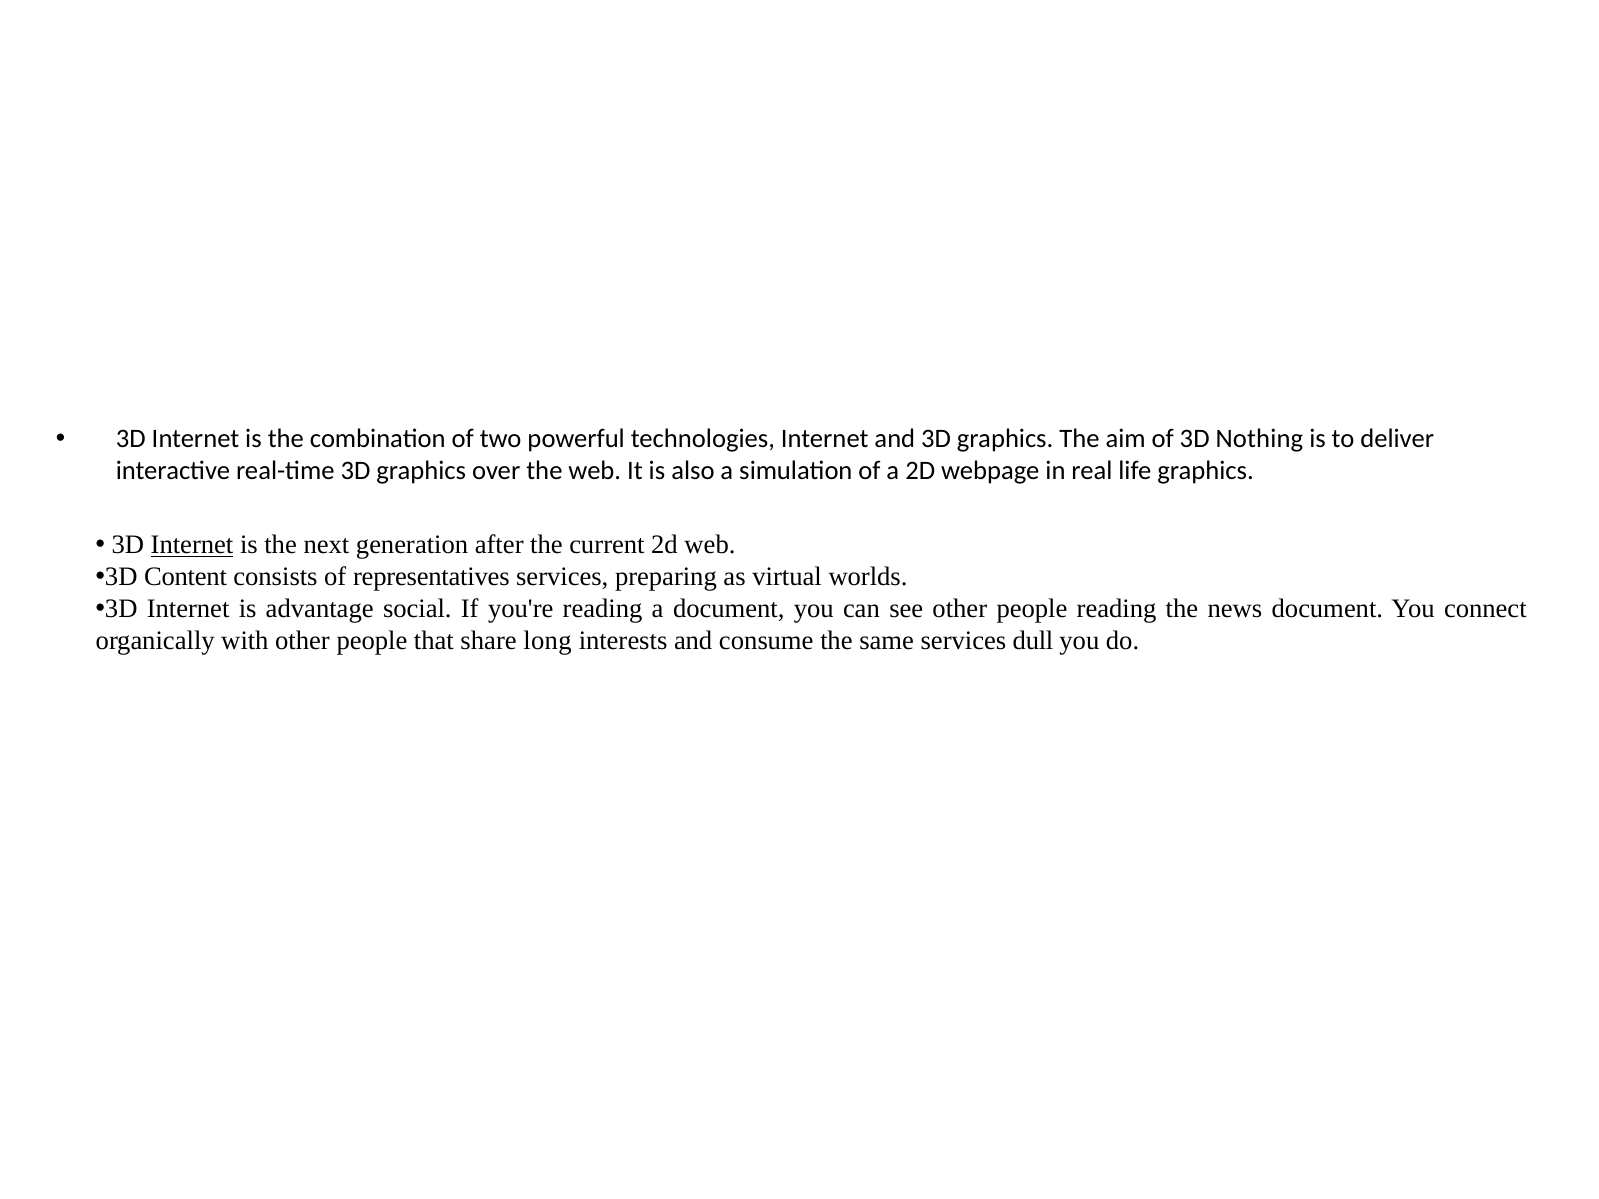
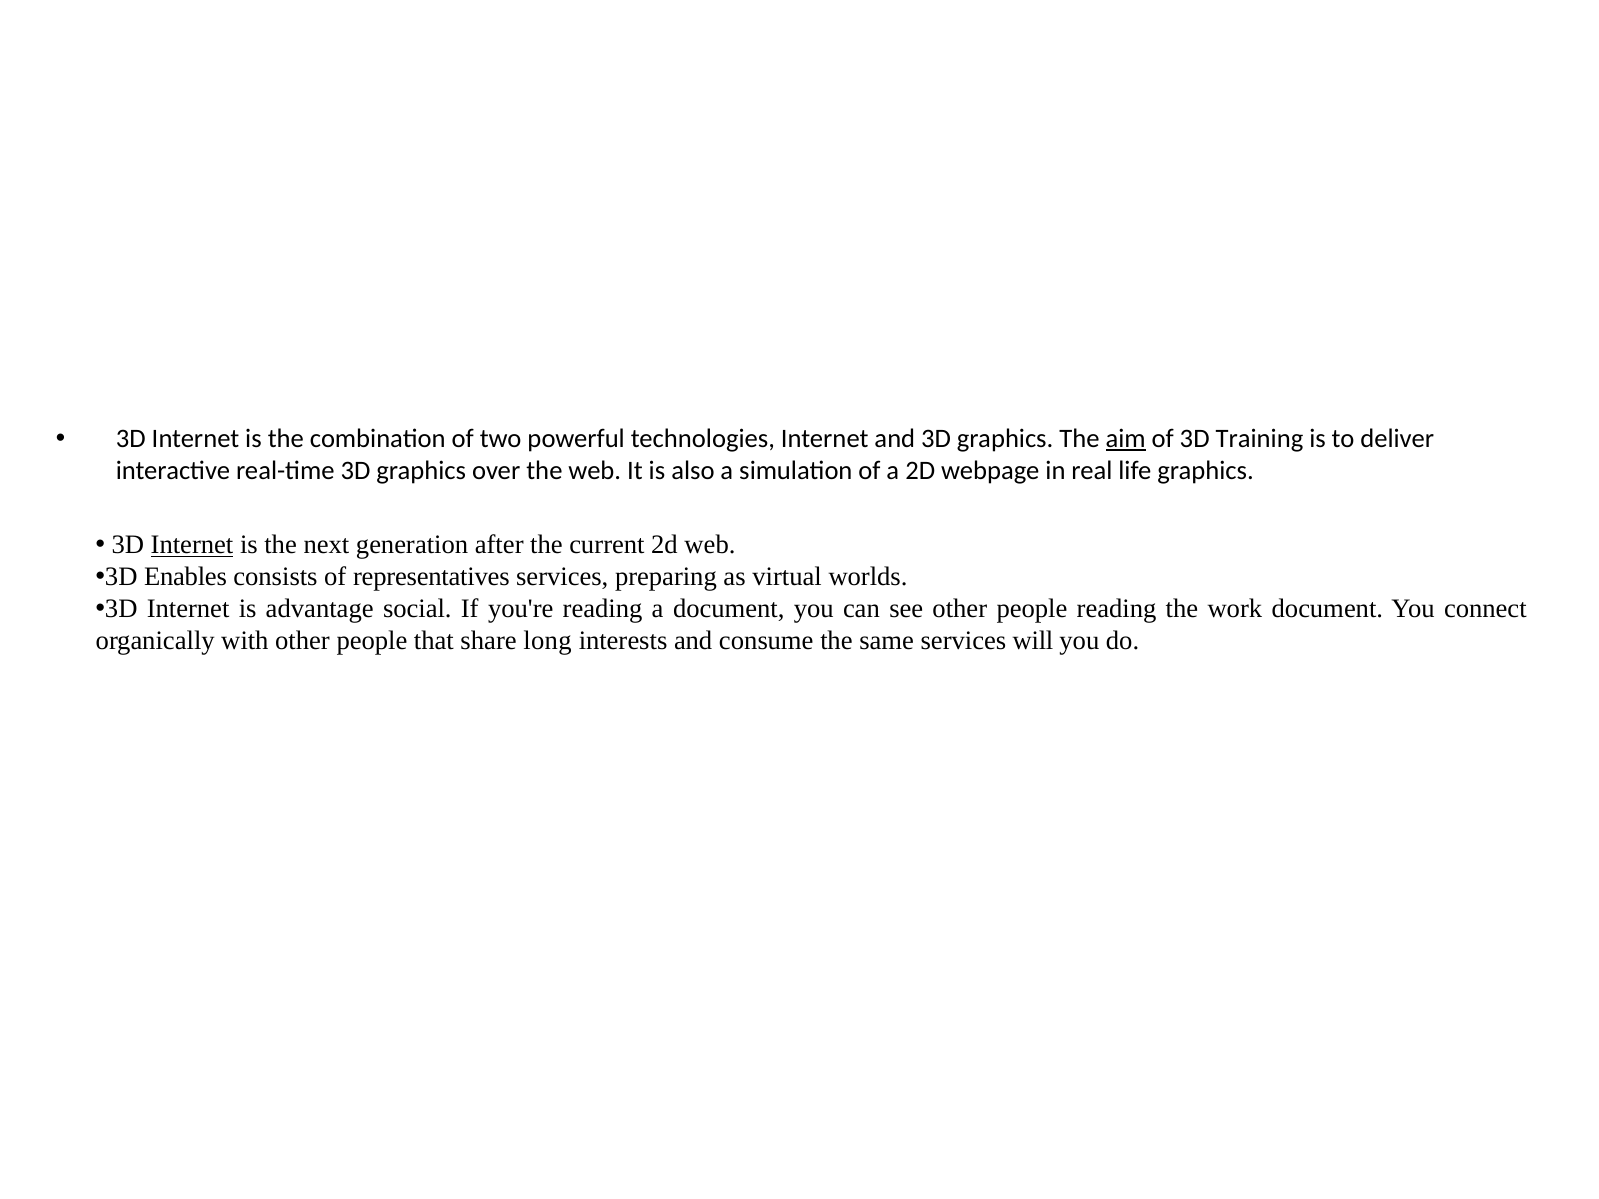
aim underline: none -> present (1126, 439)
Nothing: Nothing -> Training (1259, 439)
Content: Content -> Enables (185, 577)
news: news -> work (1235, 609)
dull: dull -> will (1033, 641)
